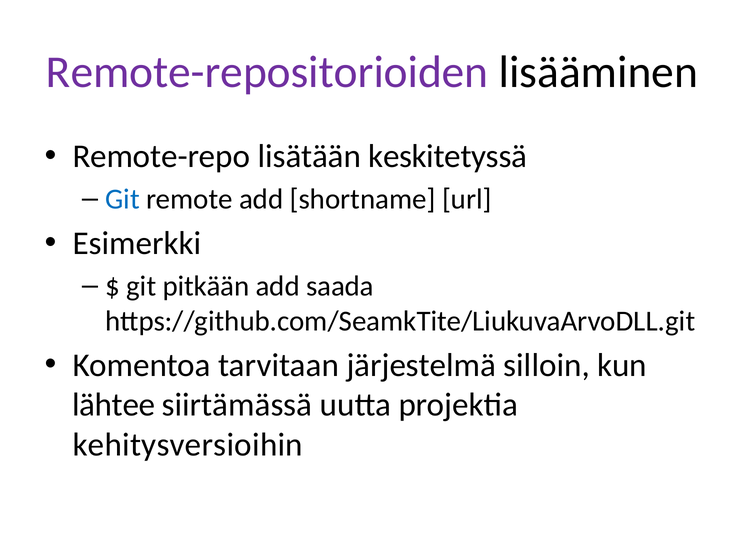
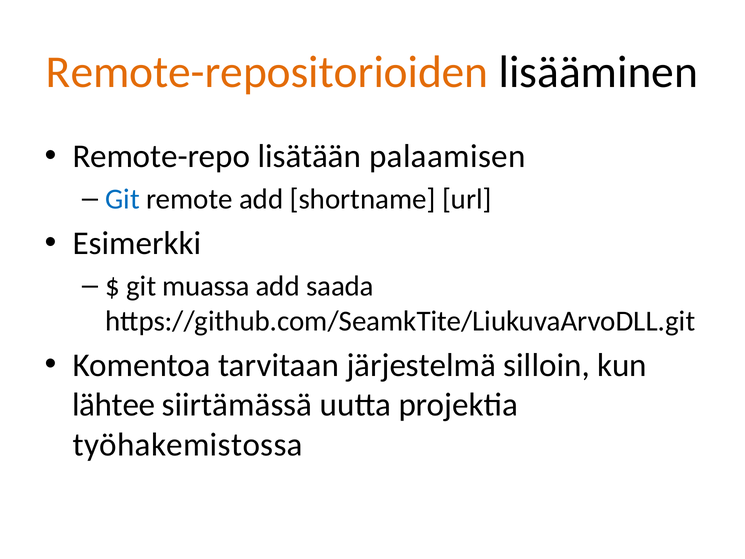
Remote-repositorioiden colour: purple -> orange (267, 72)
keskitetyssä: keskitetyssä -> palaamisen (447, 156)
pitkään: pitkään -> muassa (206, 286)
kehitysversioihin: kehitysversioihin -> työhakemistossa (188, 444)
